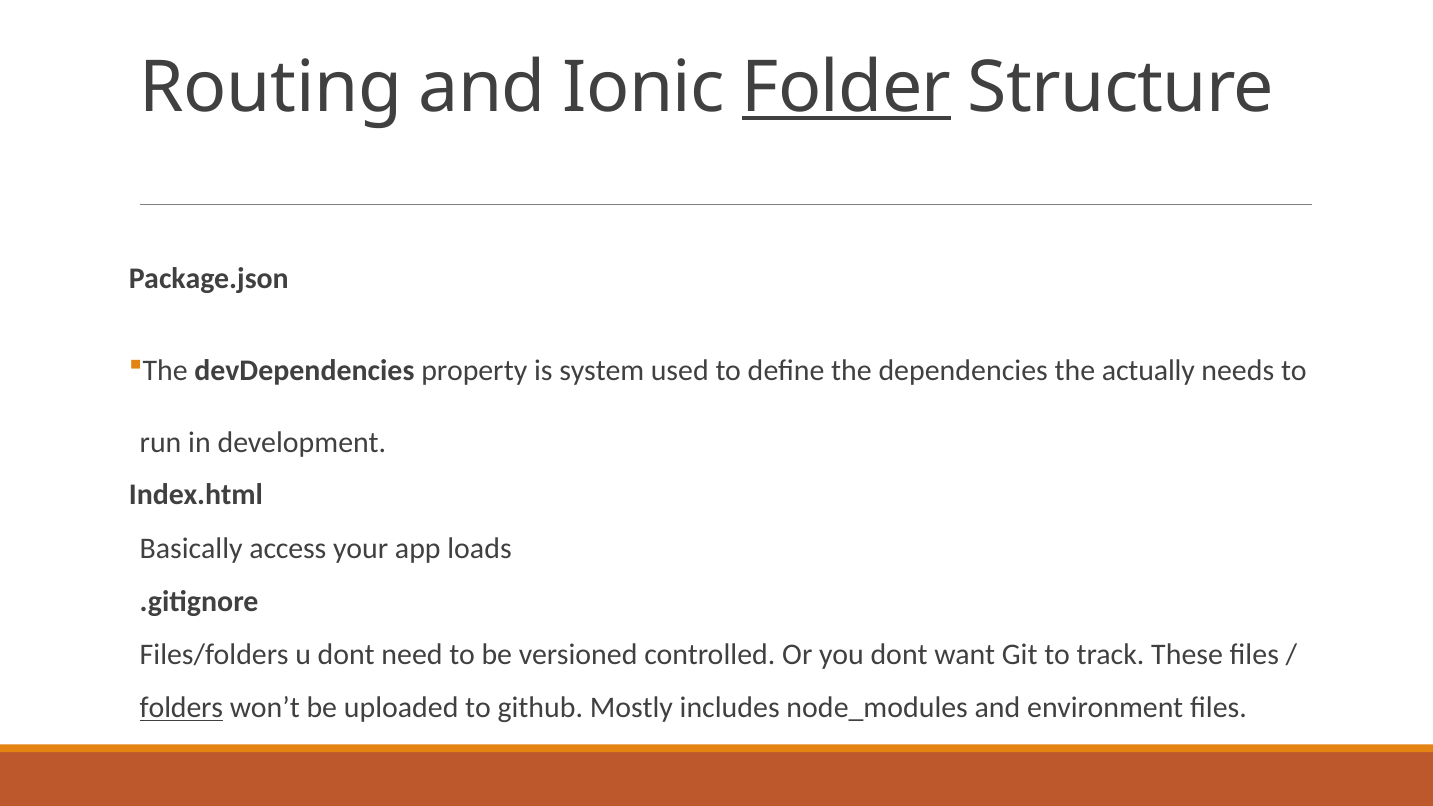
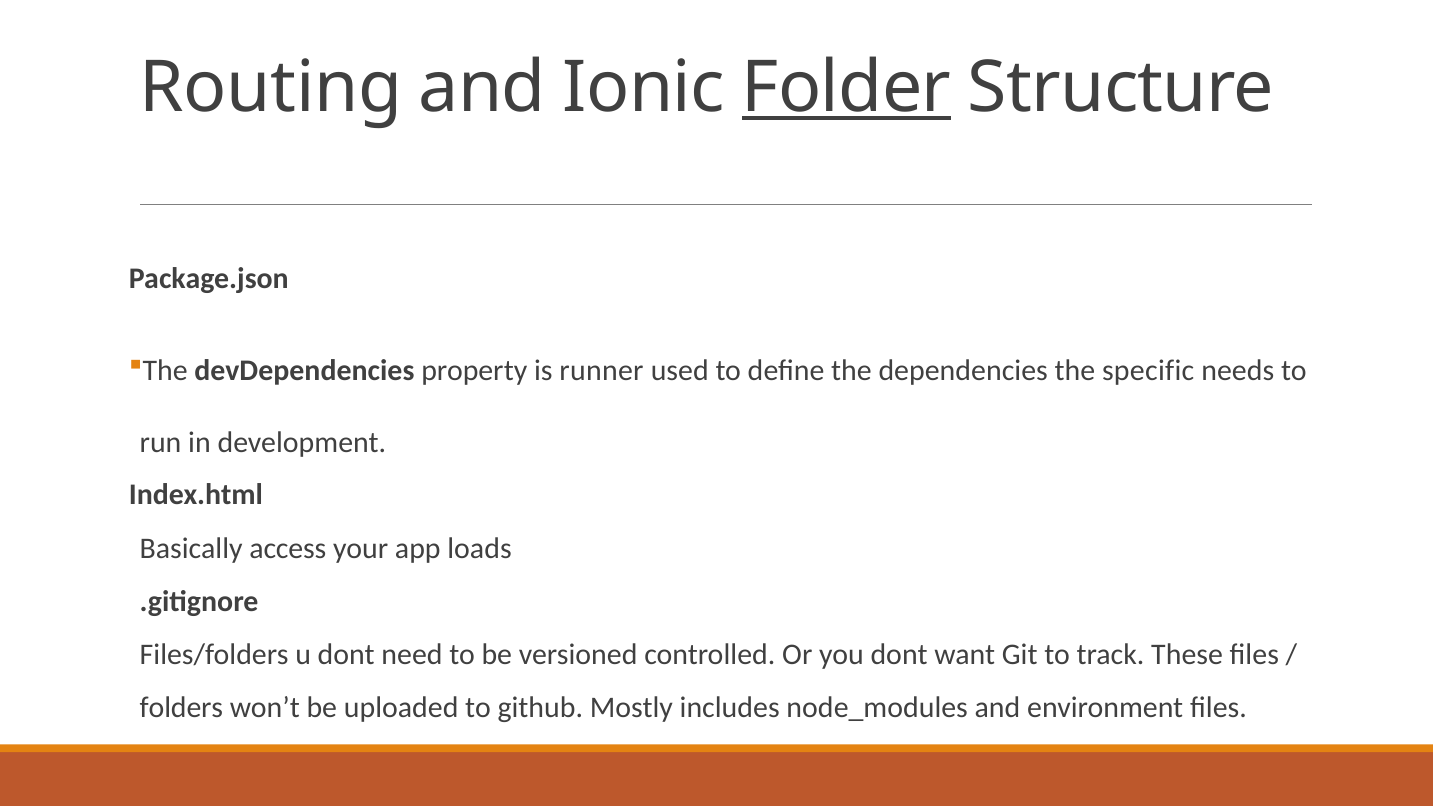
system: system -> runner (602, 371)
actually: actually -> specific (1148, 371)
folders underline: present -> none (181, 708)
